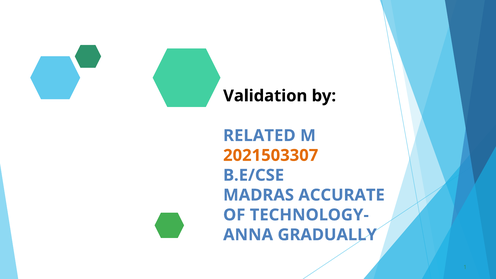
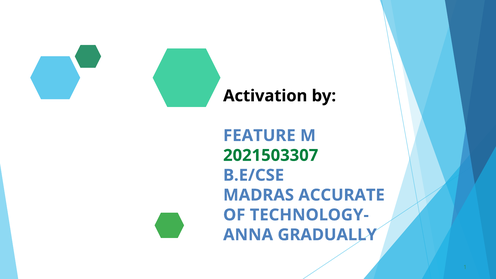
Validation: Validation -> Activation (265, 96)
RELATED: RELATED -> FEATURE (259, 136)
2021503307 colour: orange -> green (271, 155)
